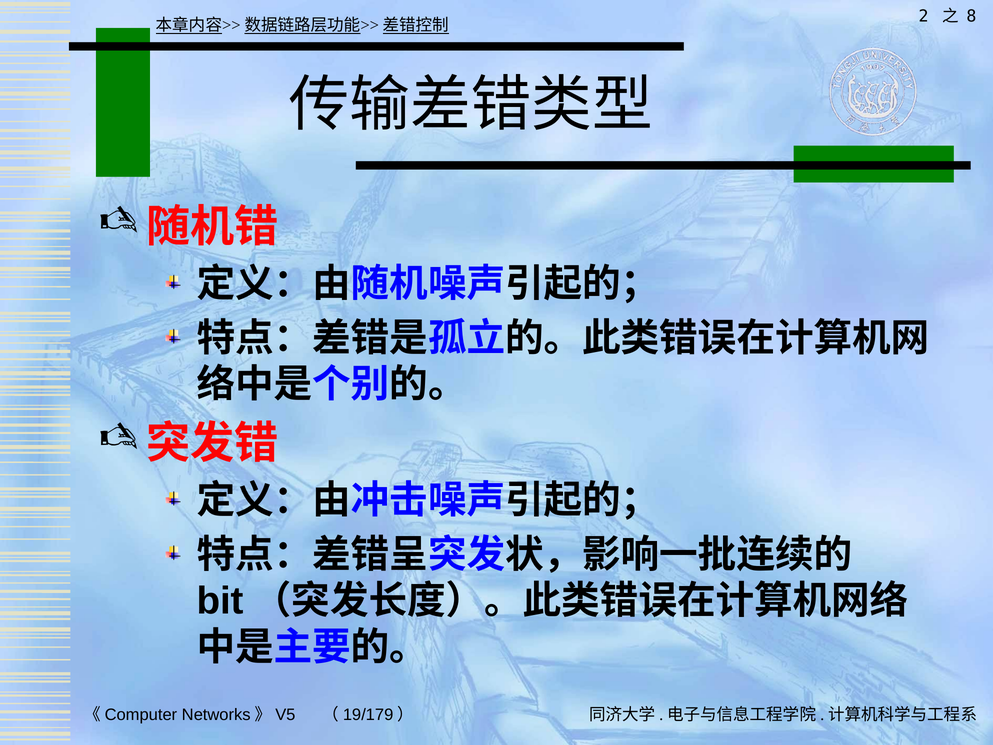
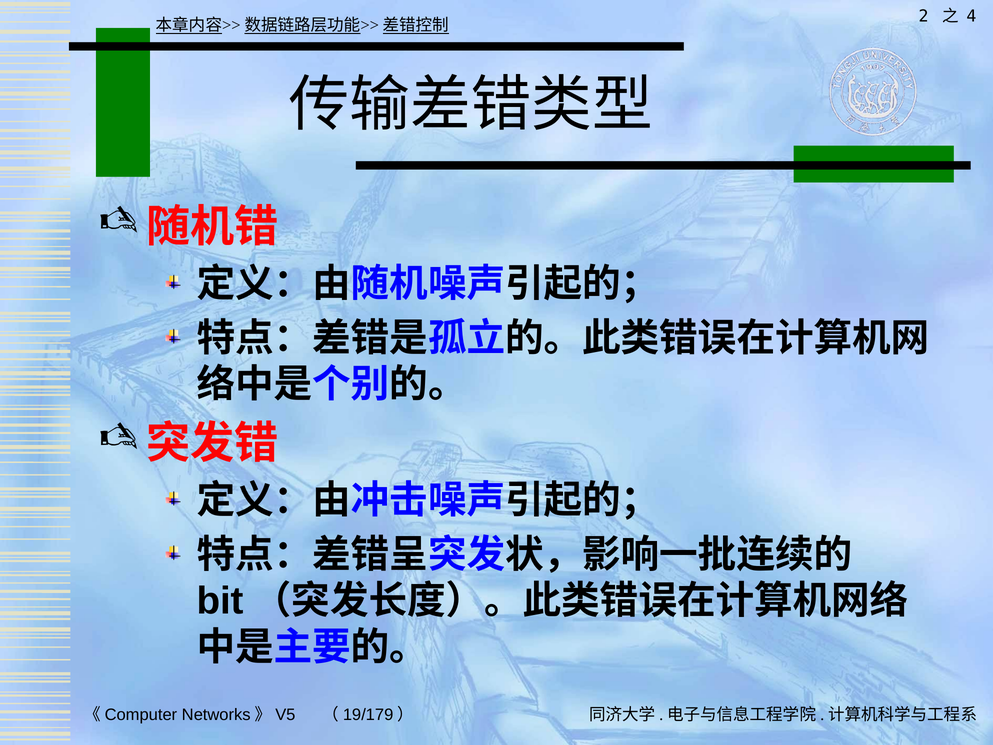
8: 8 -> 4 (971, 16)
